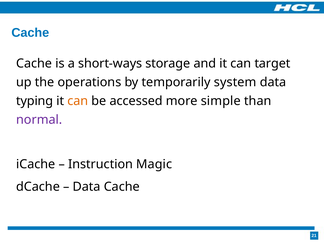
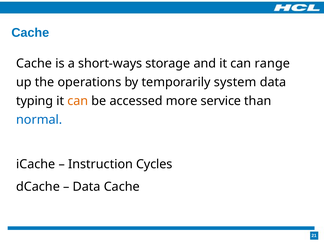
target: target -> range (272, 63)
simple: simple -> service (221, 101)
normal colour: purple -> blue (39, 120)
Magic: Magic -> Cycles (154, 164)
